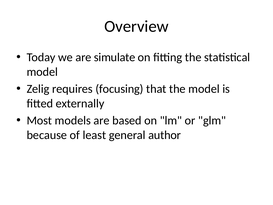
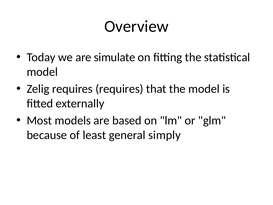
requires focusing: focusing -> requires (119, 89)
author: author -> simply (165, 135)
